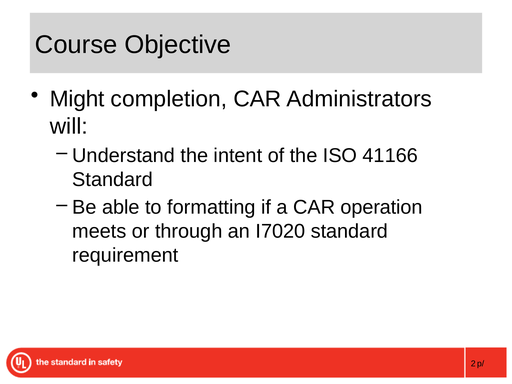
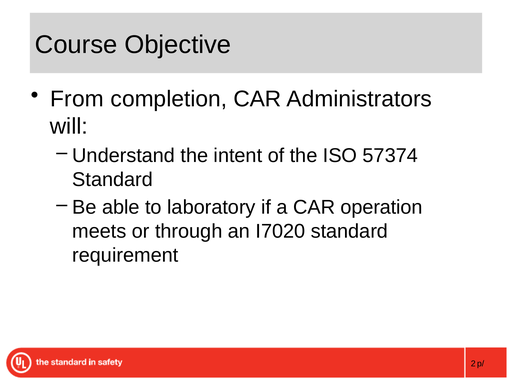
Might: Might -> From (77, 99)
41166: 41166 -> 57374 (390, 156)
formatting: formatting -> laboratory (211, 207)
